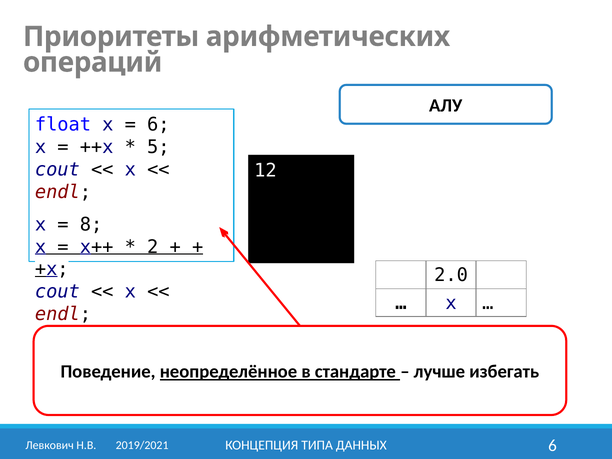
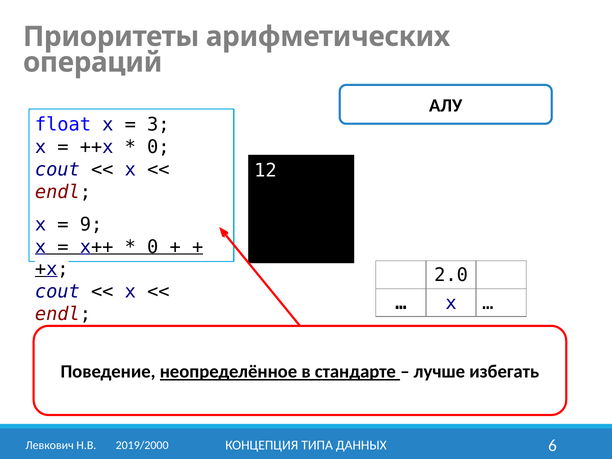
6: 6 -> 3 (158, 125)
5: 5 -> 0 (158, 147)
8: 8 -> 9 (91, 224)
2: 2 -> 0 (153, 247)
2019/2021: 2019/2021 -> 2019/2000 (142, 445)
